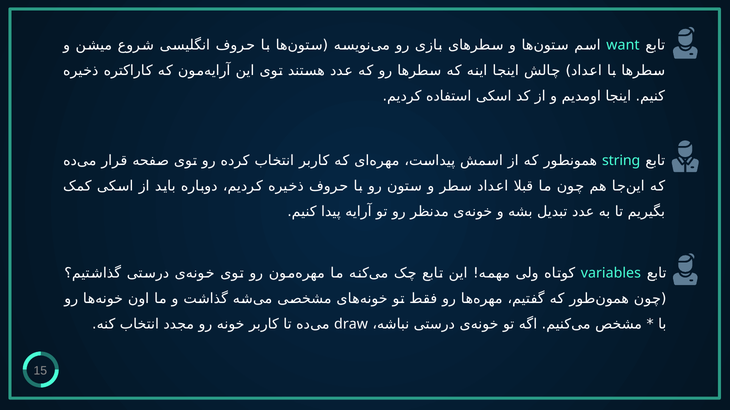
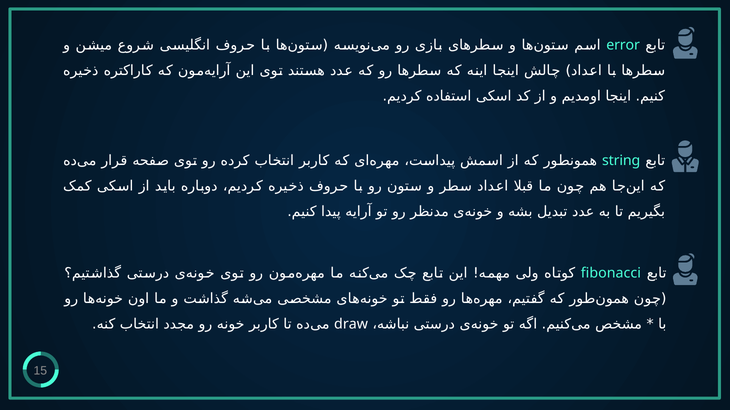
want: want -> error (623, 45)
variables: variables -> fibonacci (611, 273)
